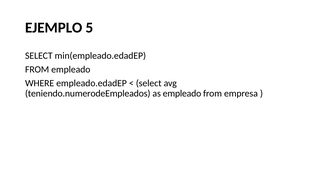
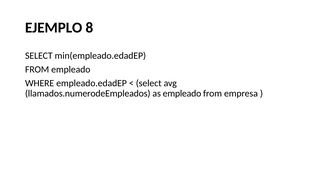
5: 5 -> 8 (89, 28)
teniendo.numerodeEmpleados: teniendo.numerodeEmpleados -> llamados.numerodeEmpleados (88, 94)
